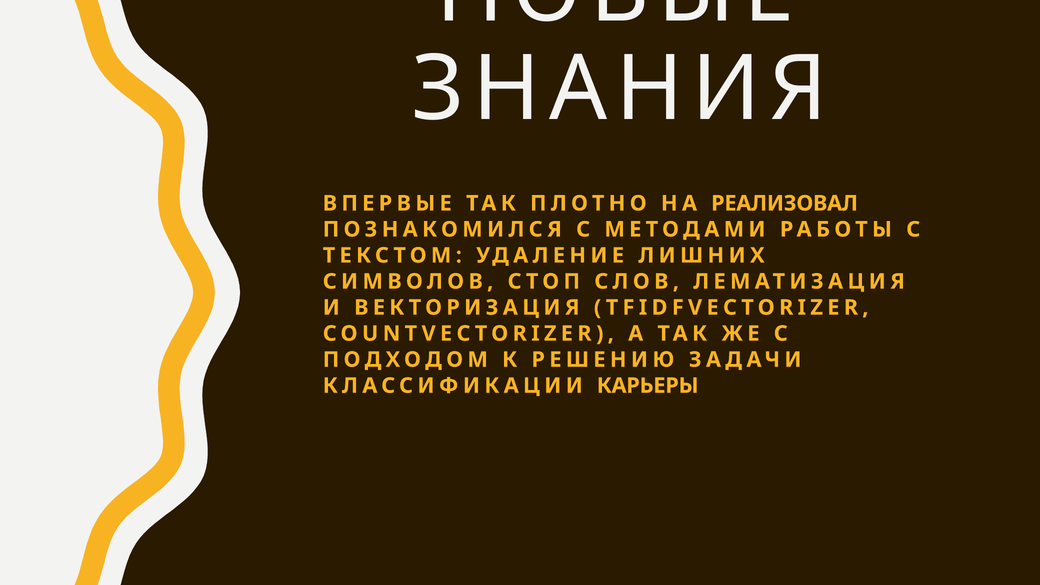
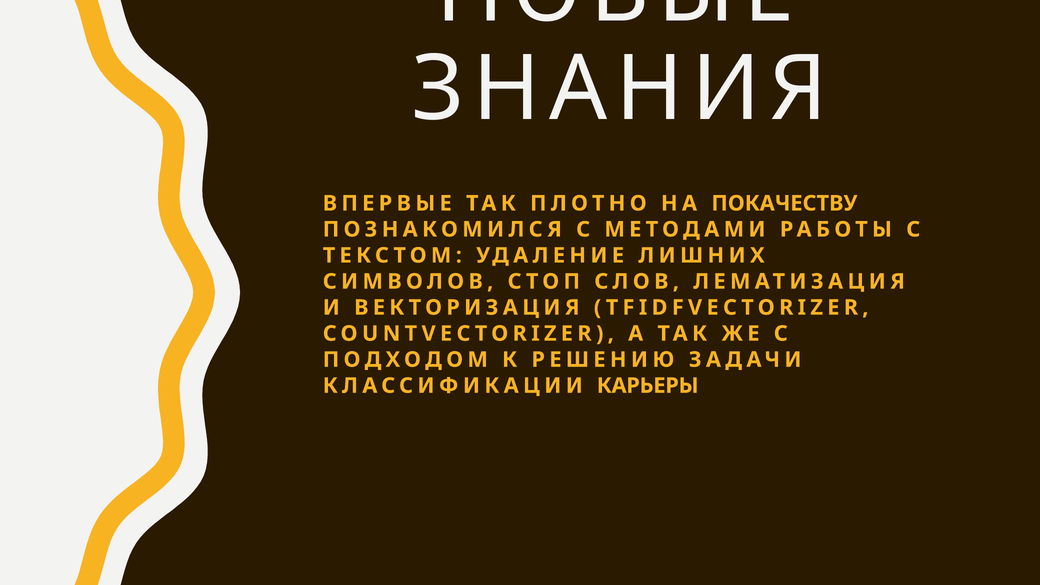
РЕАЛИЗОВАЛ: РЕАЛИЗОВАЛ -> ПОКАЧЕСТВУ (784, 203)
